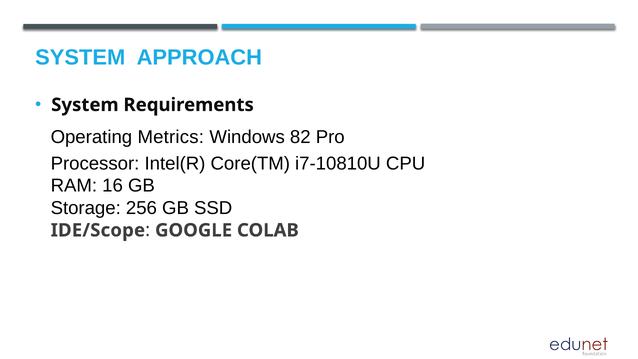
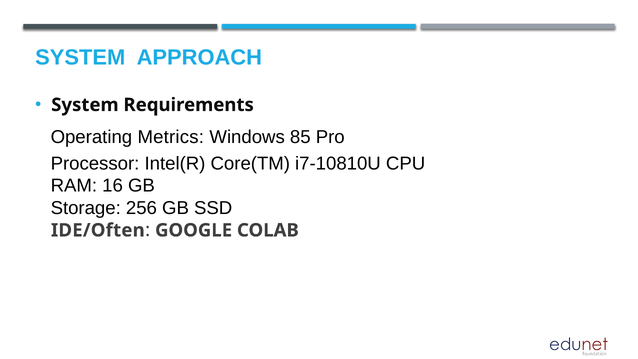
82: 82 -> 85 (300, 137)
IDE/Scope: IDE/Scope -> IDE/Often (98, 230)
